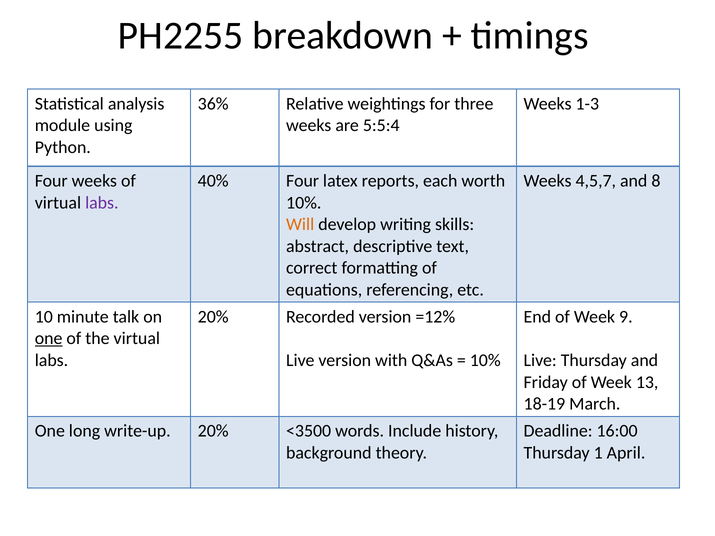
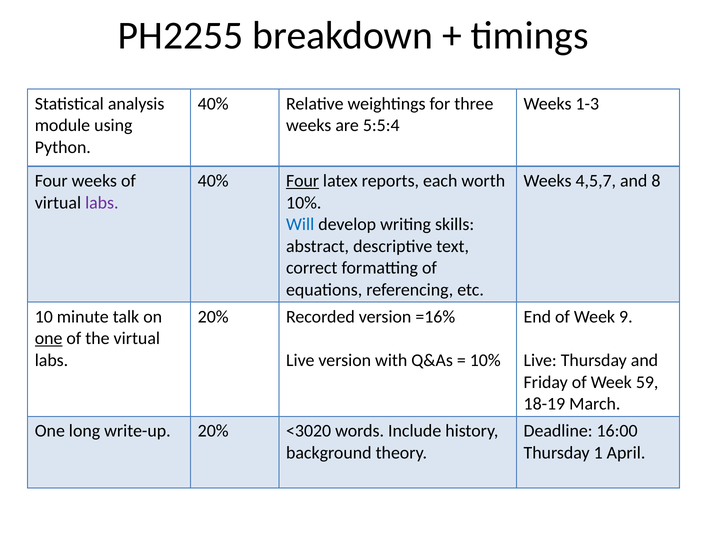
36%: 36% -> 40% (213, 104)
Four underline: none -> present (303, 181)
Will colour: orange -> blue (300, 225)
=12%: =12% -> =16% (435, 317)
13: 13 -> 59 (647, 382)
<3500: <3500 -> <3020 (309, 431)
